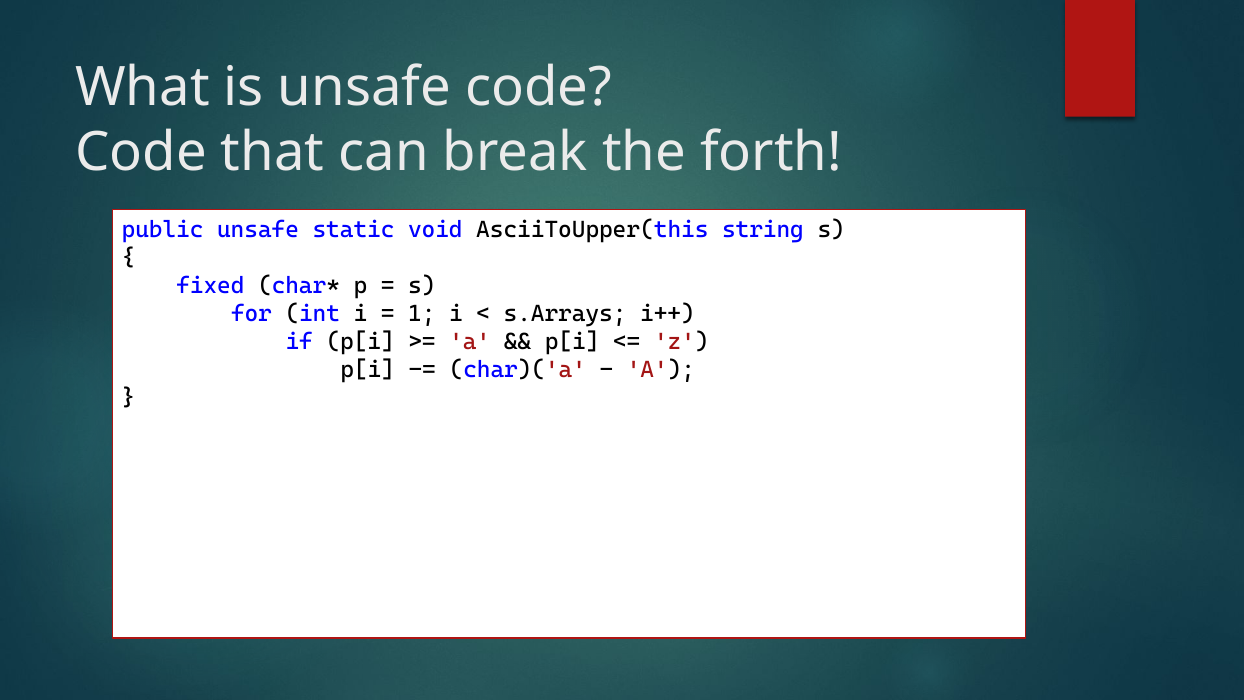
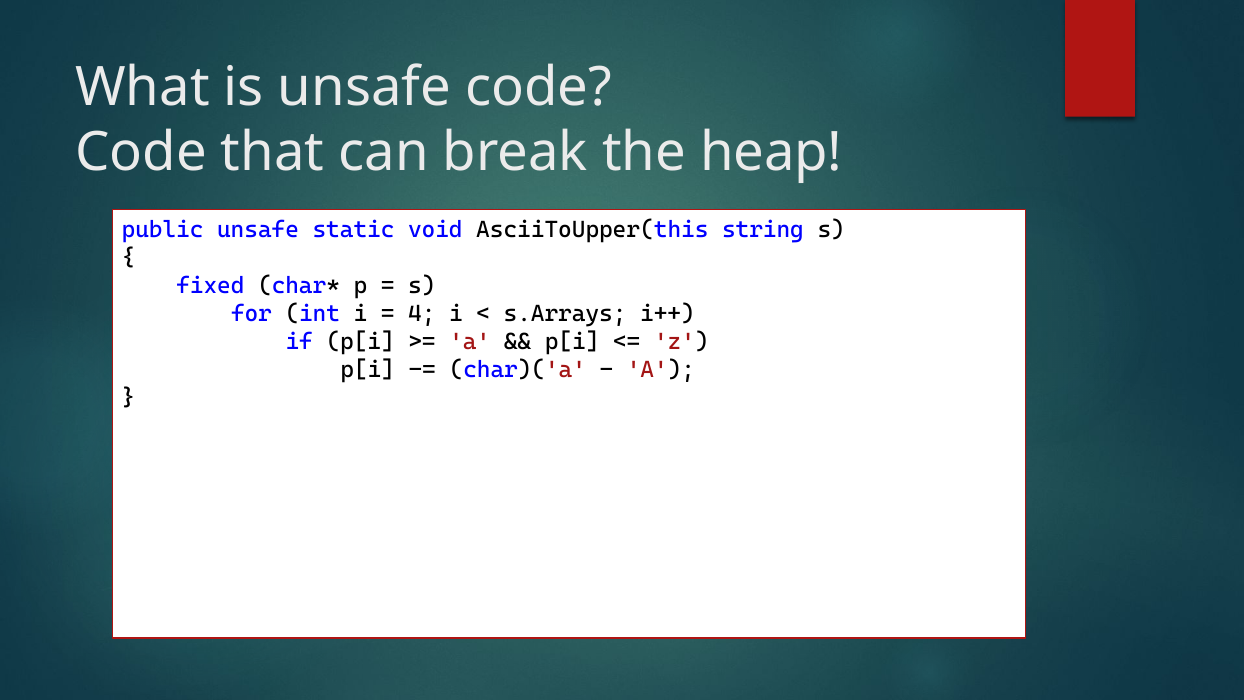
forth: forth -> heap (771, 153)
1: 1 -> 4 (422, 314)
